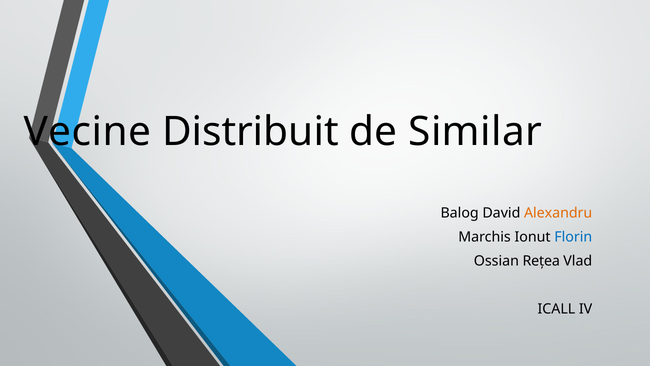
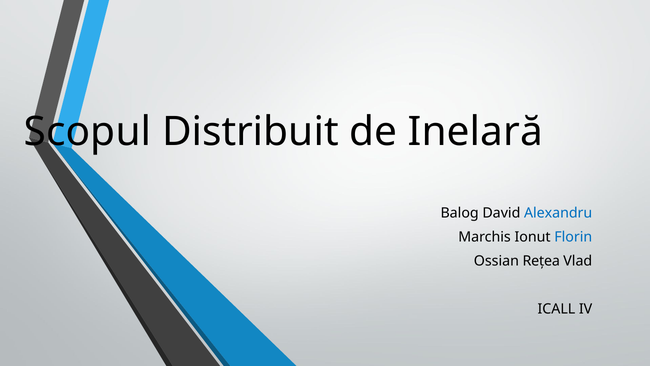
Vecine: Vecine -> Scopul (88, 132)
Similar: Similar -> Inelară (475, 132)
Alexandru colour: orange -> blue (558, 213)
